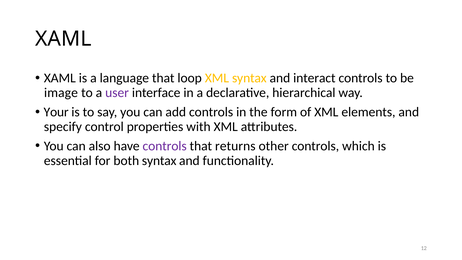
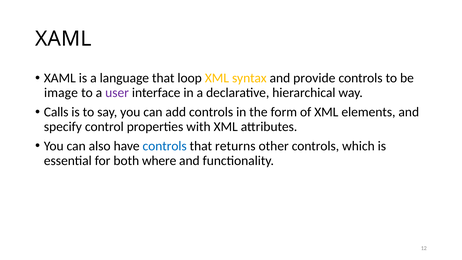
interact: interact -> provide (314, 78)
Your: Your -> Calls (56, 112)
controls colour: purple -> blue (165, 146)
both syntax: syntax -> where (159, 161)
